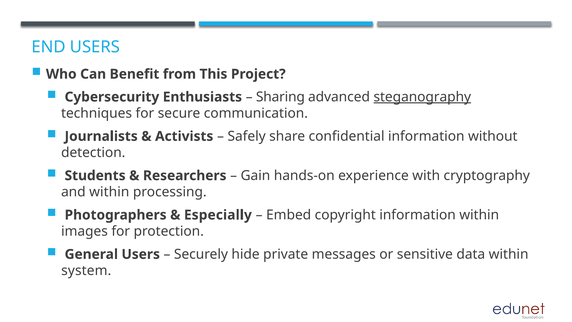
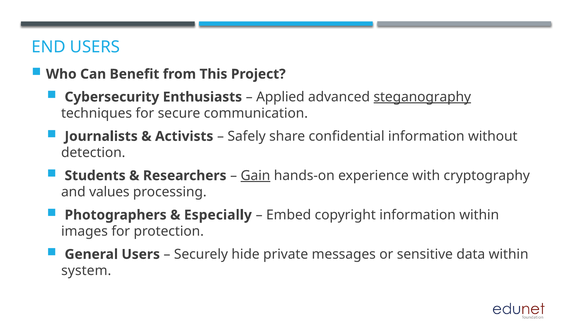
Sharing: Sharing -> Applied (280, 97)
Gain underline: none -> present (255, 176)
and within: within -> values (109, 192)
